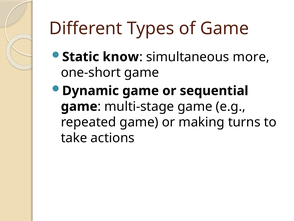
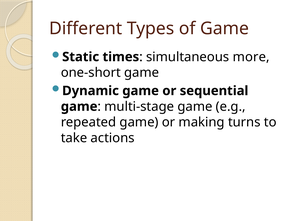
know: know -> times (121, 57)
